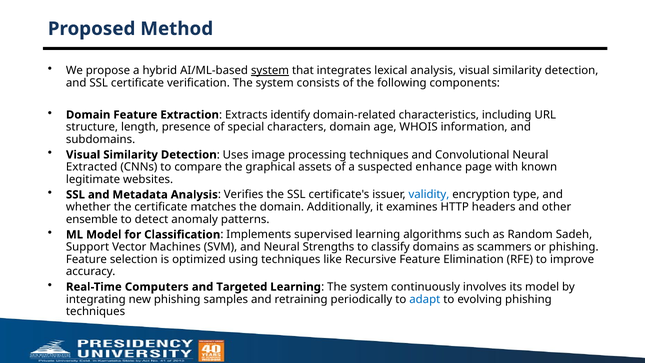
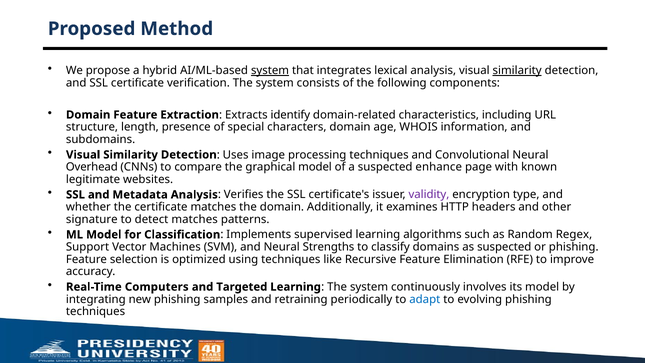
similarity underline: none -> present (517, 71)
Extracted: Extracted -> Overhead (92, 167)
graphical assets: assets -> model (315, 167)
validity colour: blue -> purple (429, 195)
ensemble: ensemble -> signature (92, 219)
detect anomaly: anomaly -> matches (195, 219)
Sadeh: Sadeh -> Regex (574, 234)
as scammers: scammers -> suspected (504, 247)
